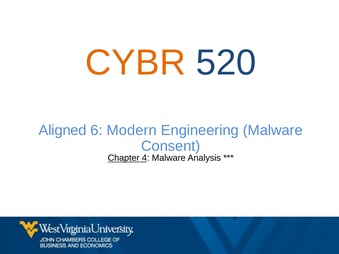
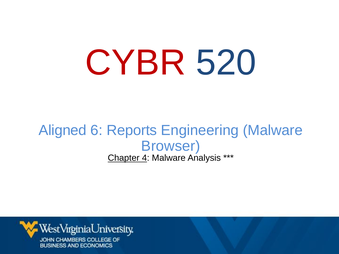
CYBR colour: orange -> red (135, 63)
Modern: Modern -> Reports (132, 130)
Consent: Consent -> Browser (171, 146)
